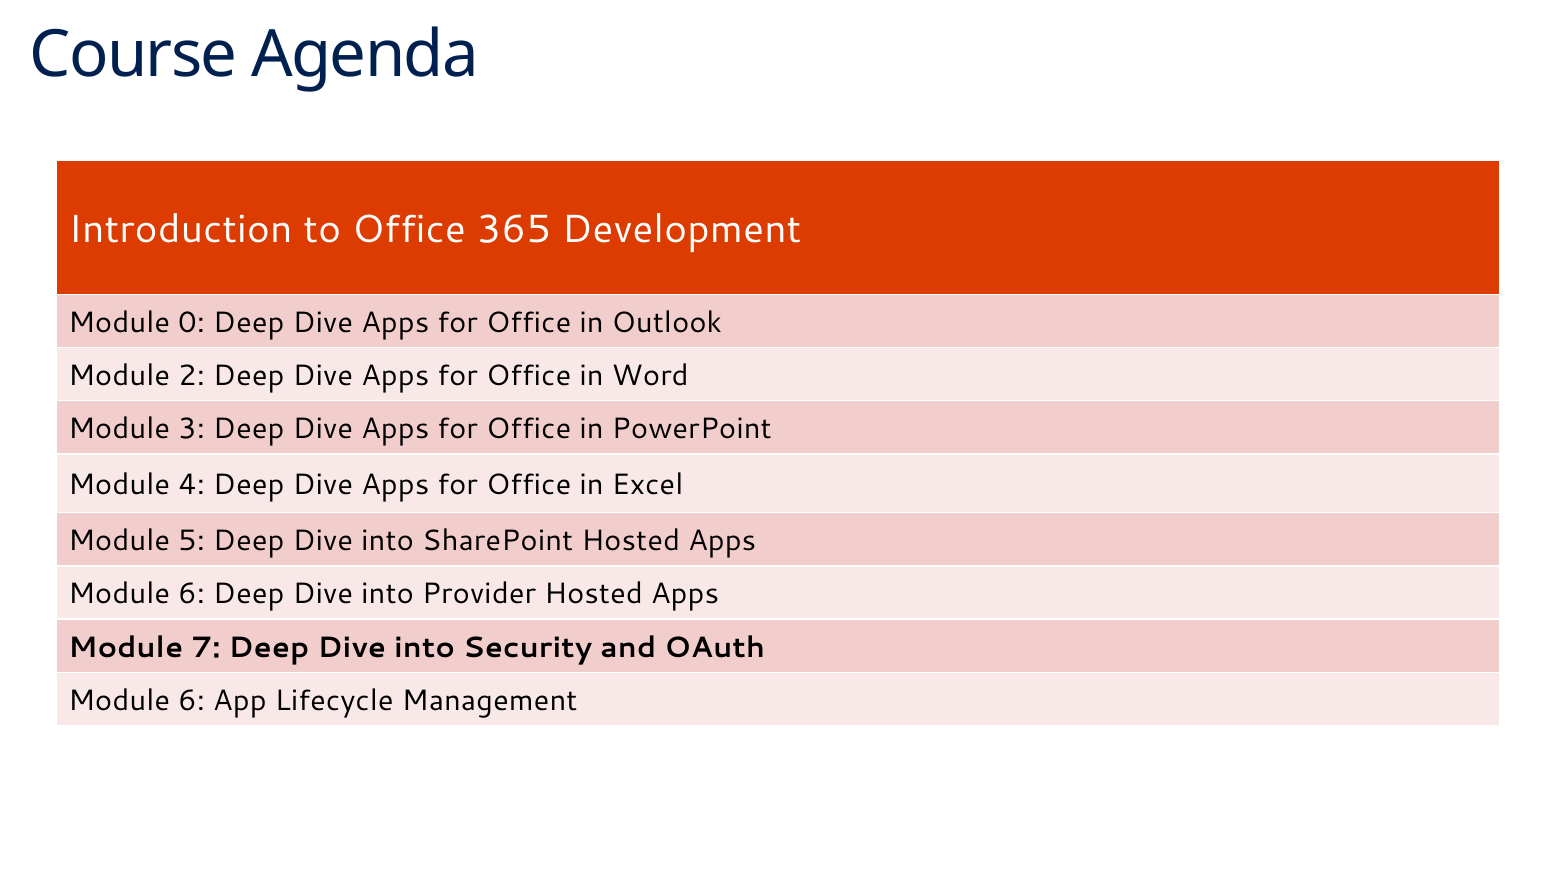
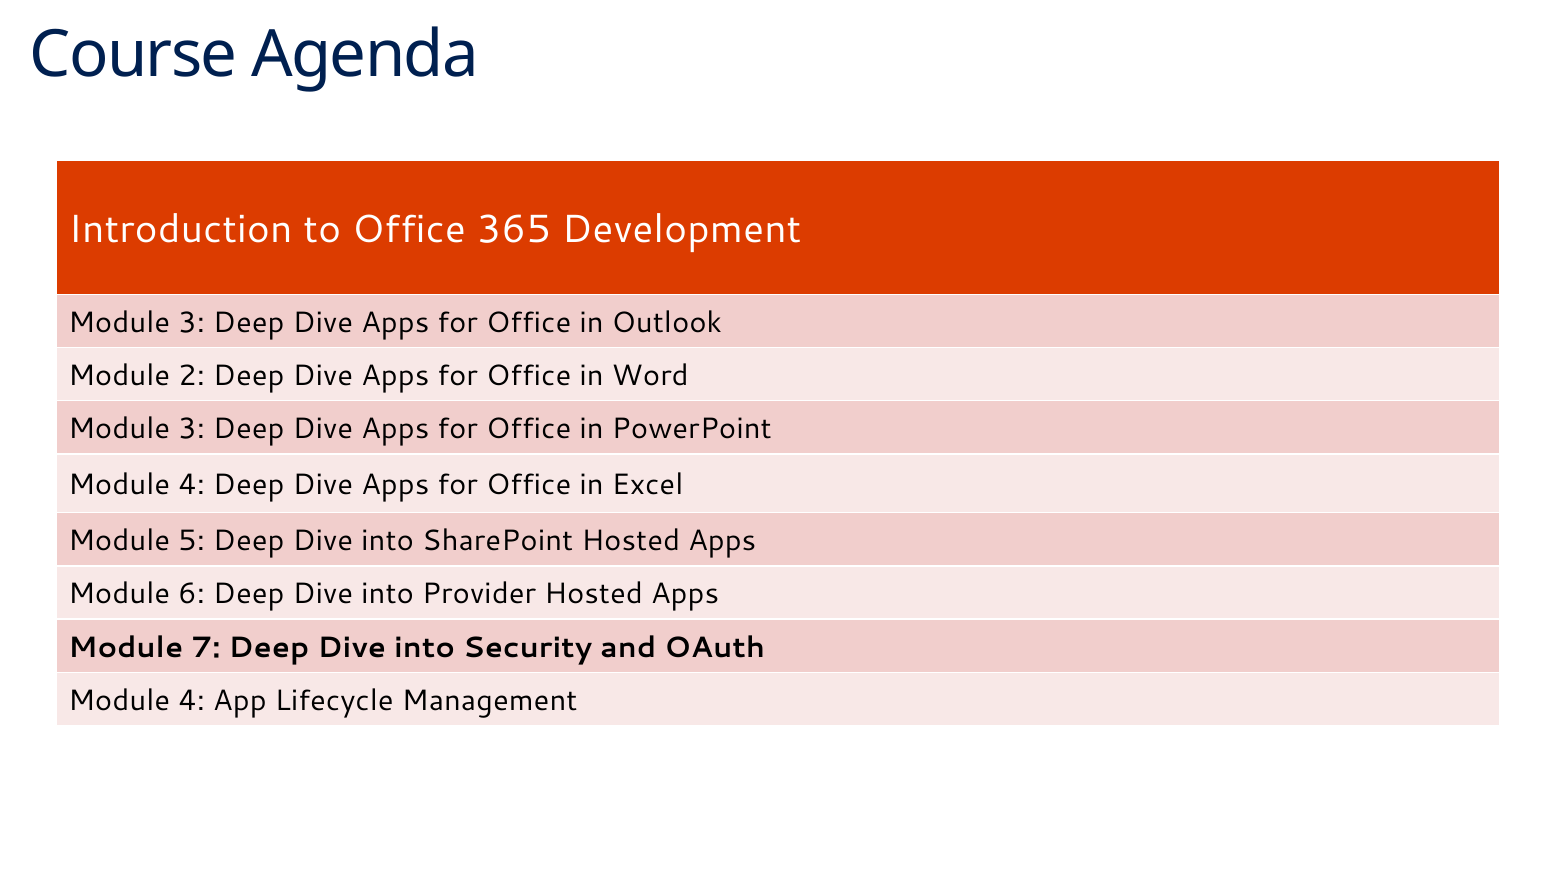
0: 0 -> 3 (192, 323)
6: 6 -> 4 (192, 701)
